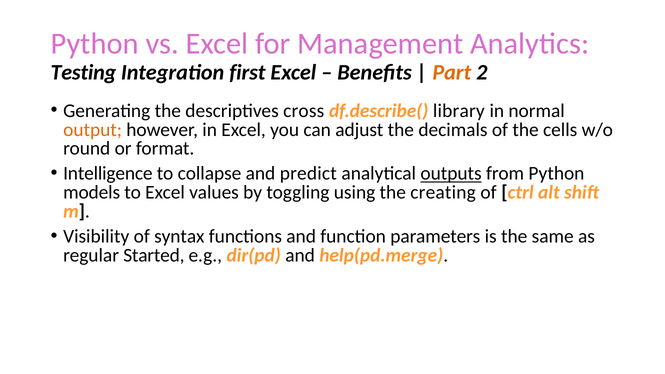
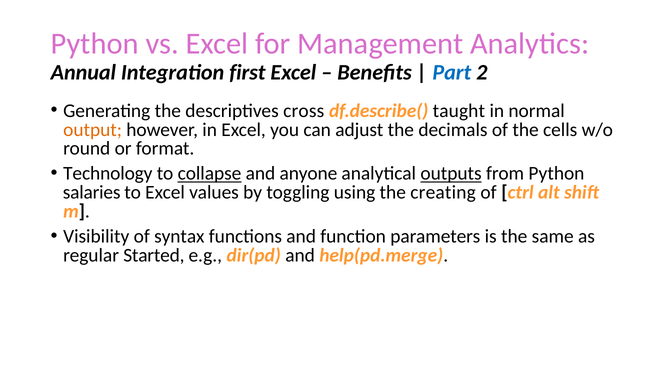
Testing: Testing -> Annual (83, 72)
Part colour: orange -> blue (452, 72)
library: library -> taught (459, 111)
Intelligence: Intelligence -> Technology (108, 174)
collapse underline: none -> present (209, 174)
predict: predict -> anyone (308, 174)
models: models -> salaries (92, 192)
